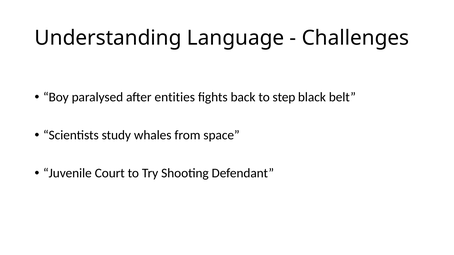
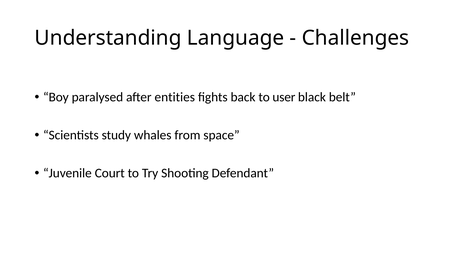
step: step -> user (284, 97)
